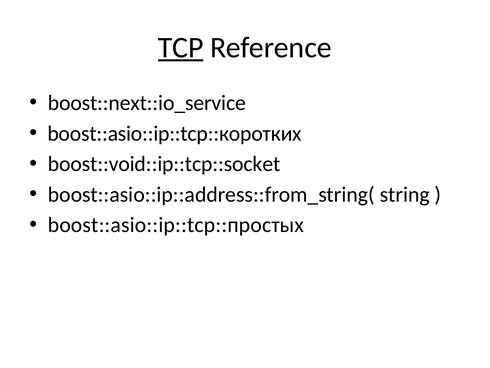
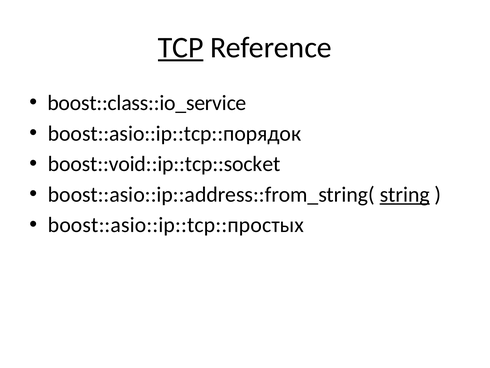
boost::next::io_service: boost::next::io_service -> boost::class::io_service (147, 103)
boost::asio::ip::tcp::коротких: boost::asio::ip::tcp::коротких -> boost::asio::ip::tcp::порядок (174, 133)
string underline: none -> present (405, 194)
